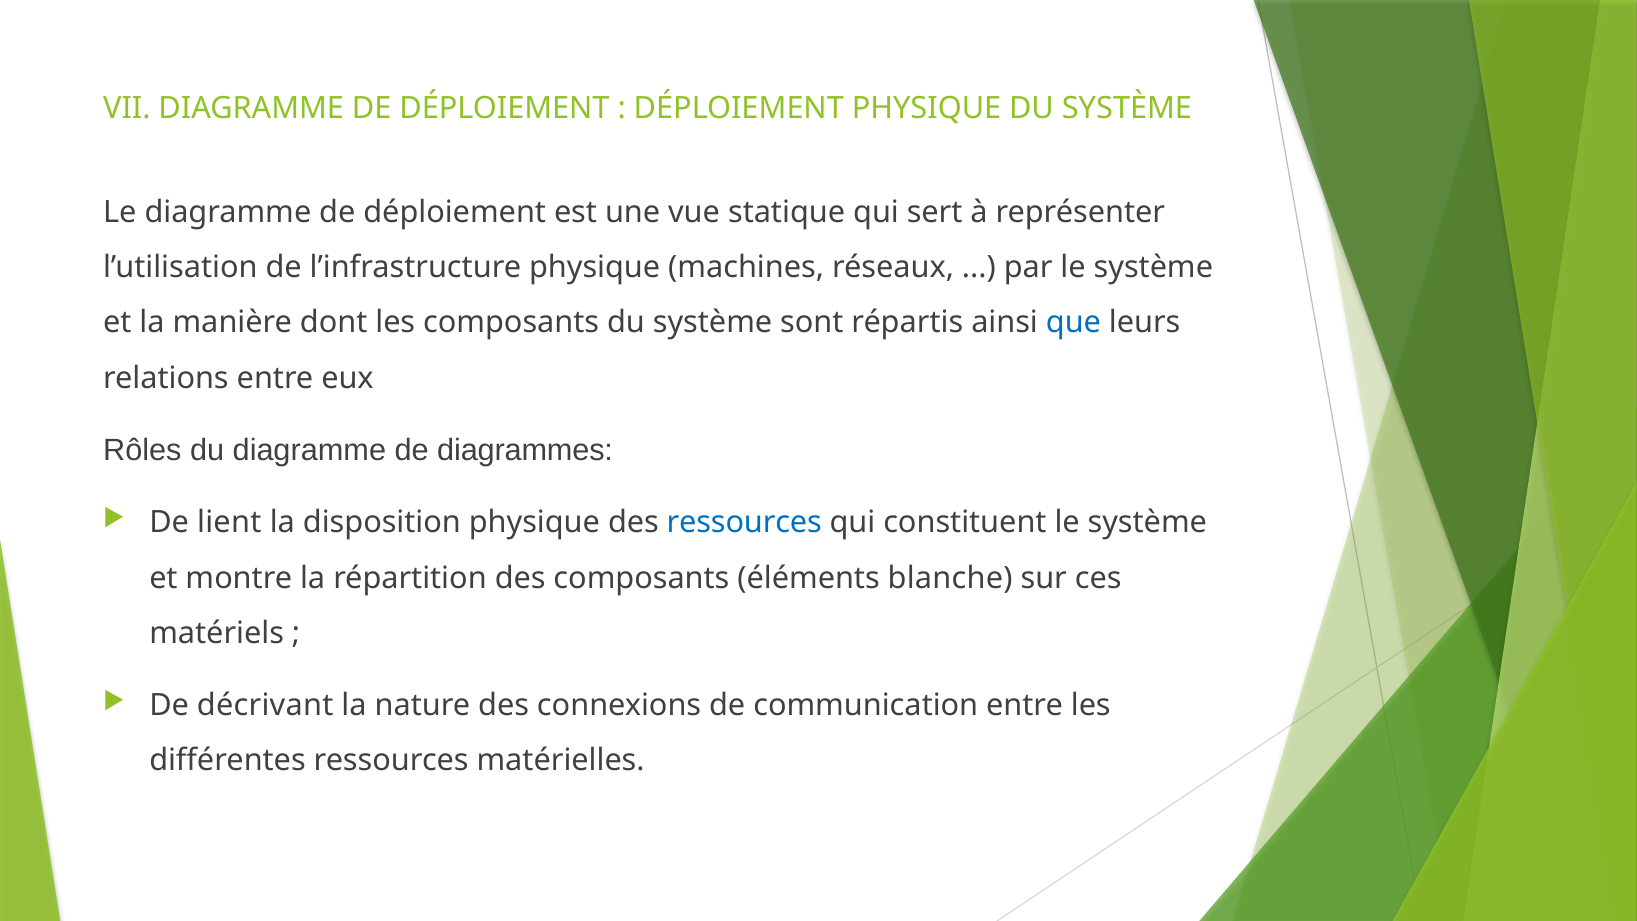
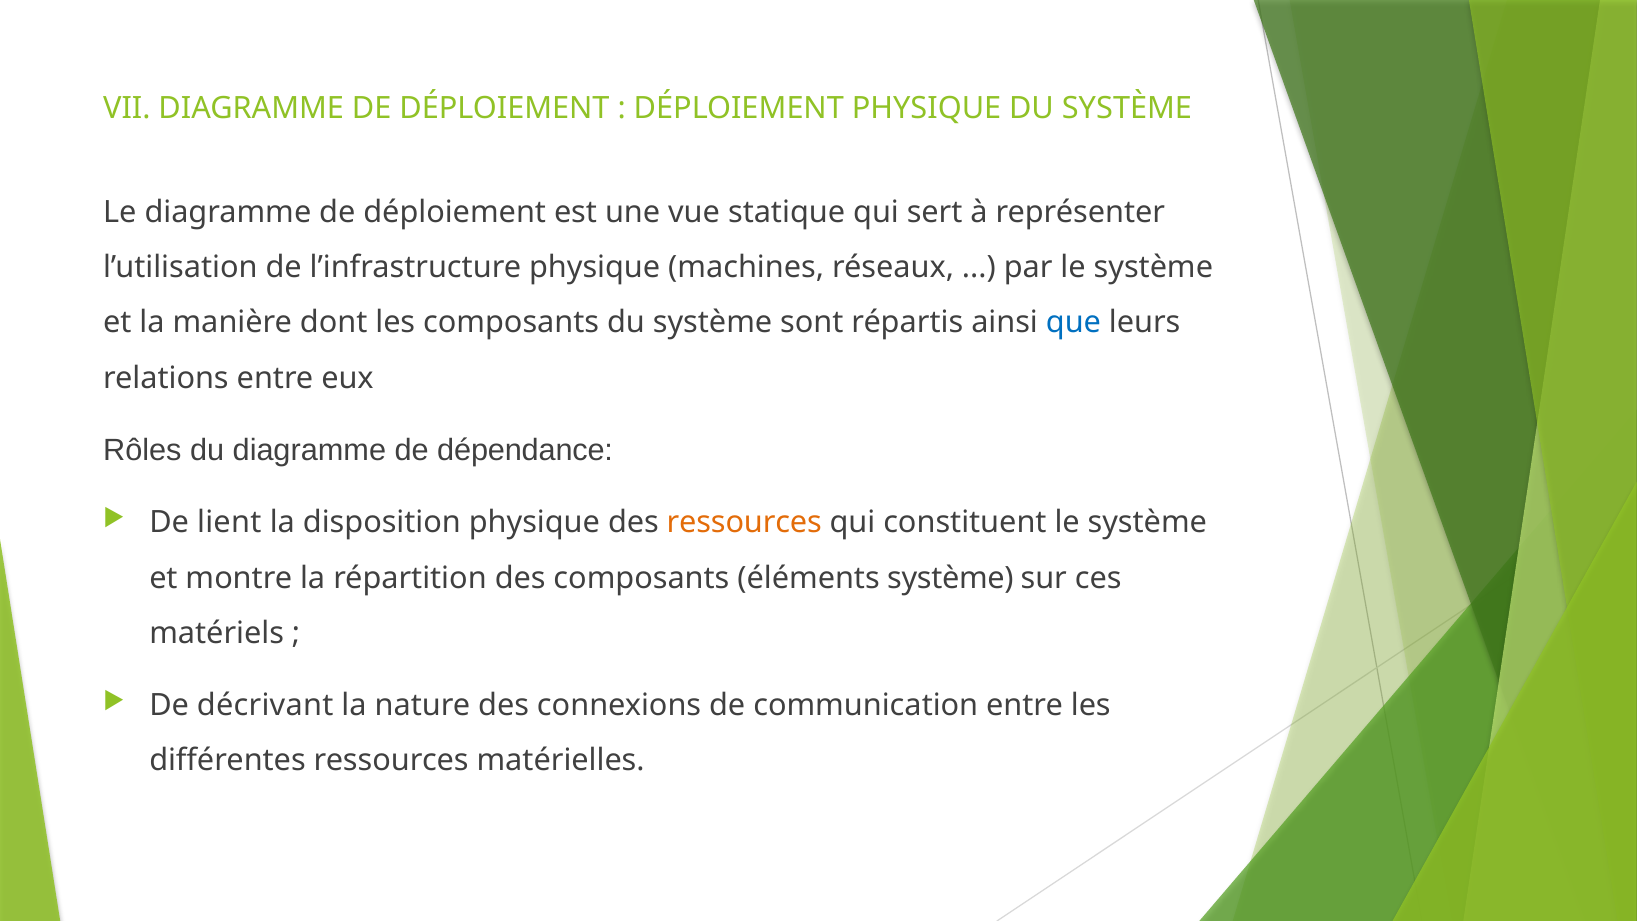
diagrammes: diagrammes -> dépendance (525, 450)
ressources colour: blue -> orange (744, 523)
éléments blanche: blanche -> système (950, 578)
